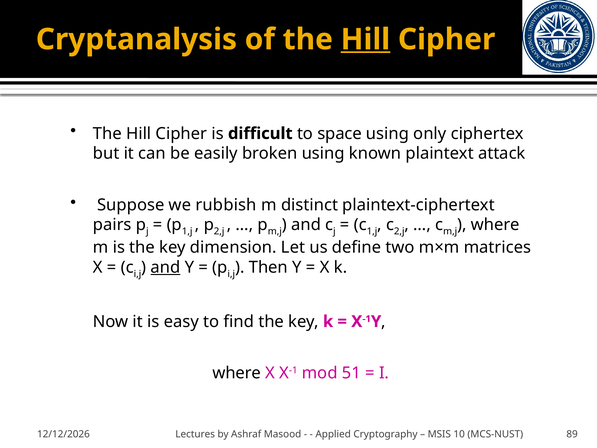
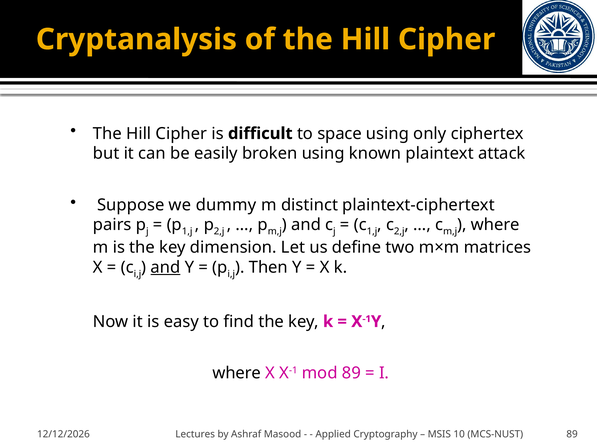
Hill underline: present -> none (365, 39)
rubbish: rubbish -> dummy (226, 205)
mod 51: 51 -> 89 (351, 373)
